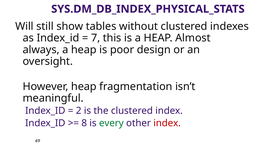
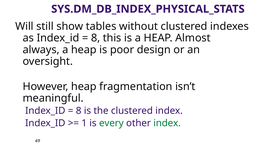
7: 7 -> 8 (96, 38)
2: 2 -> 8 (79, 111)
8: 8 -> 1 (84, 123)
index colour: red -> green (167, 123)
